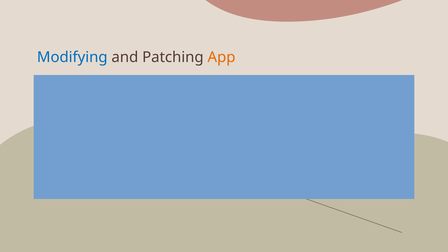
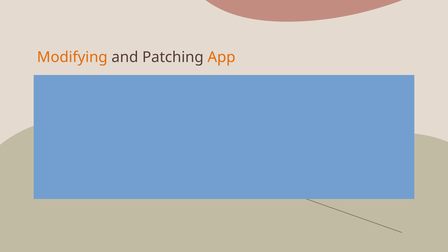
Modifying colour: blue -> orange (72, 57)
